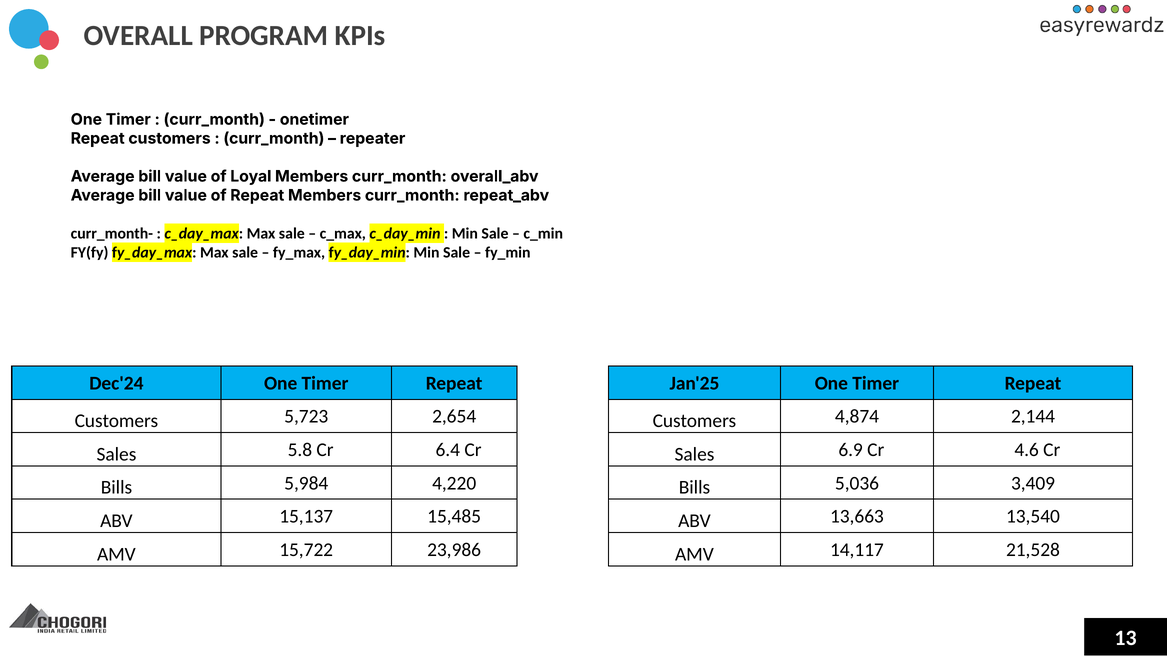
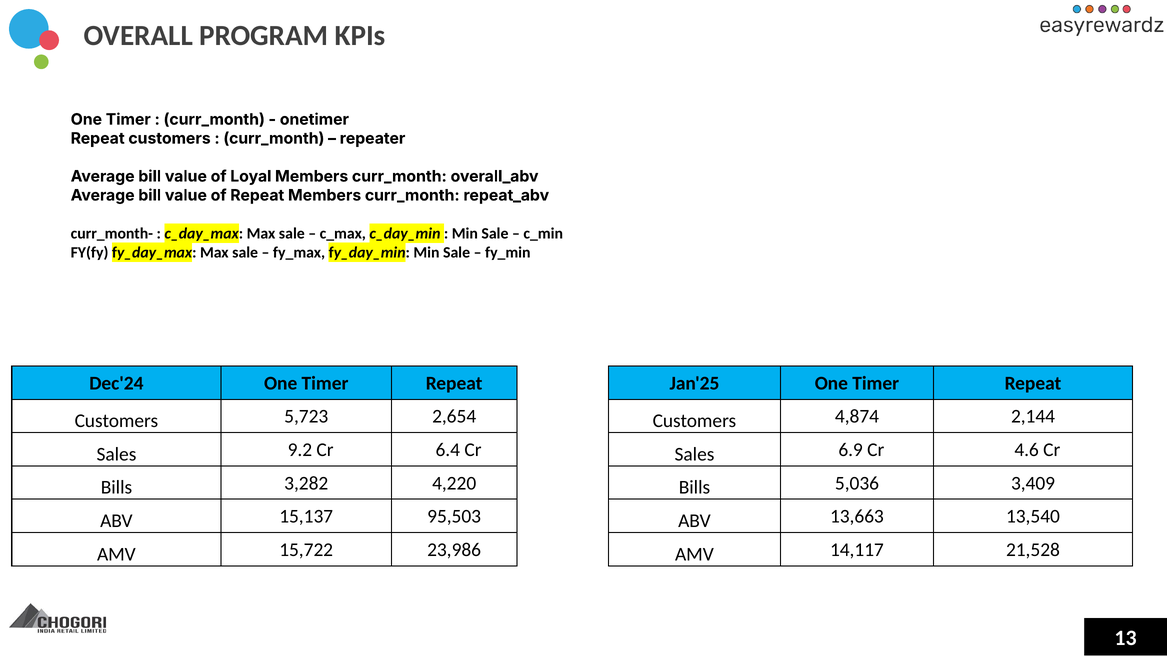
5.8: 5.8 -> 9.2 (300, 450)
5,984: 5,984 -> 3,282 (306, 483)
15,485: 15,485 -> 95,503 (454, 517)
